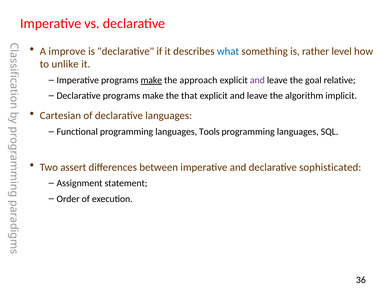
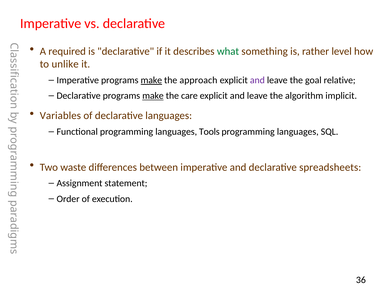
improve: improve -> required (67, 51)
what colour: blue -> green (228, 51)
make underline: none -> present (153, 96)
that: that -> care (189, 96)
Cartesian: Cartesian -> Variables (60, 116)
assert: assert -> waste (73, 167)
sophisticated: sophisticated -> spreadsheets (330, 167)
